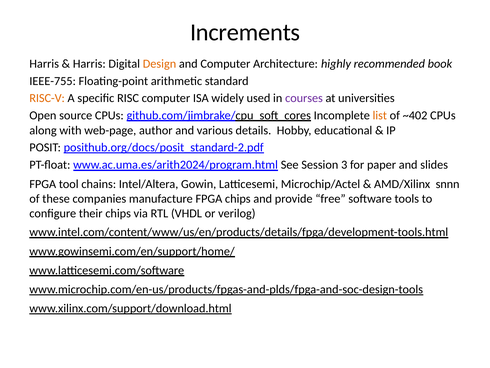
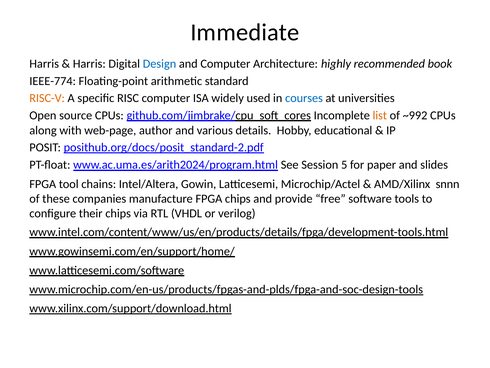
Increments: Increments -> Immediate (245, 32)
Design colour: orange -> blue (159, 64)
IEEE-755: IEEE-755 -> IEEE-774 (53, 81)
courses colour: purple -> blue (304, 98)
~402: ~402 -> ~992 (415, 115)
3: 3 -> 5 (344, 165)
